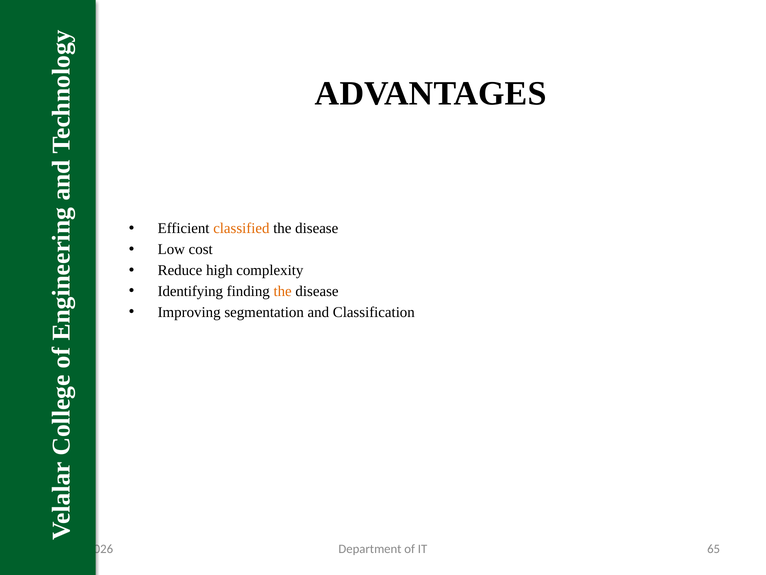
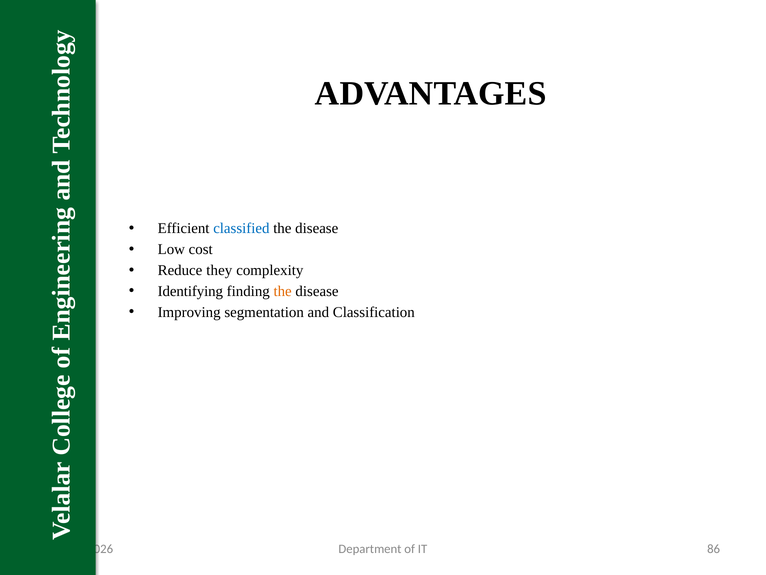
classified colour: orange -> blue (241, 228)
high: high -> they (219, 270)
65: 65 -> 86 (714, 549)
